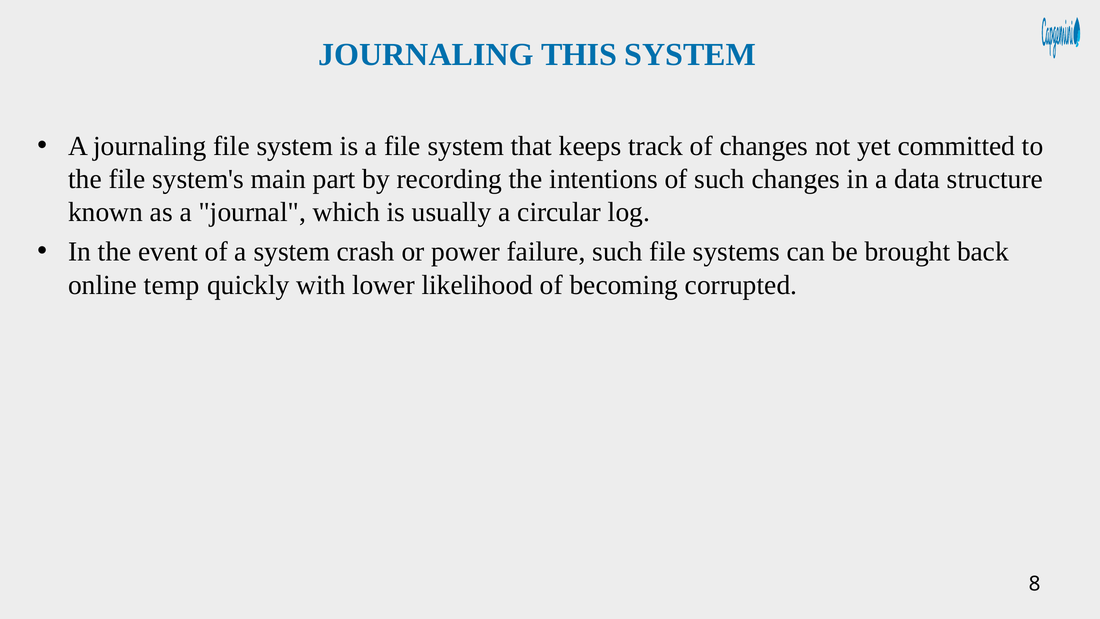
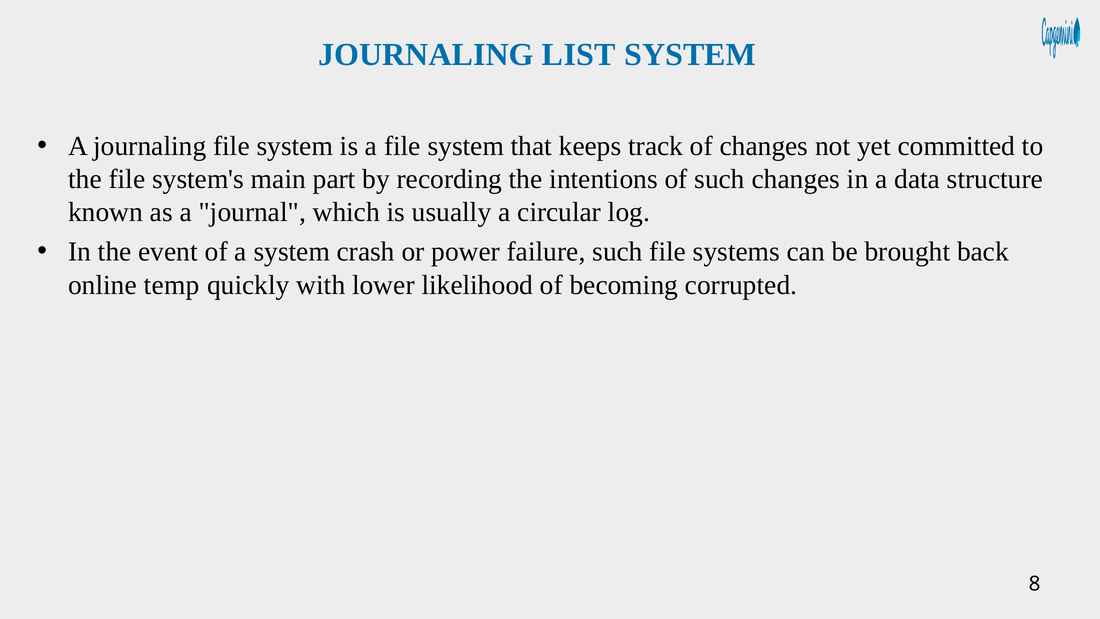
THIS: THIS -> LIST (579, 55)
